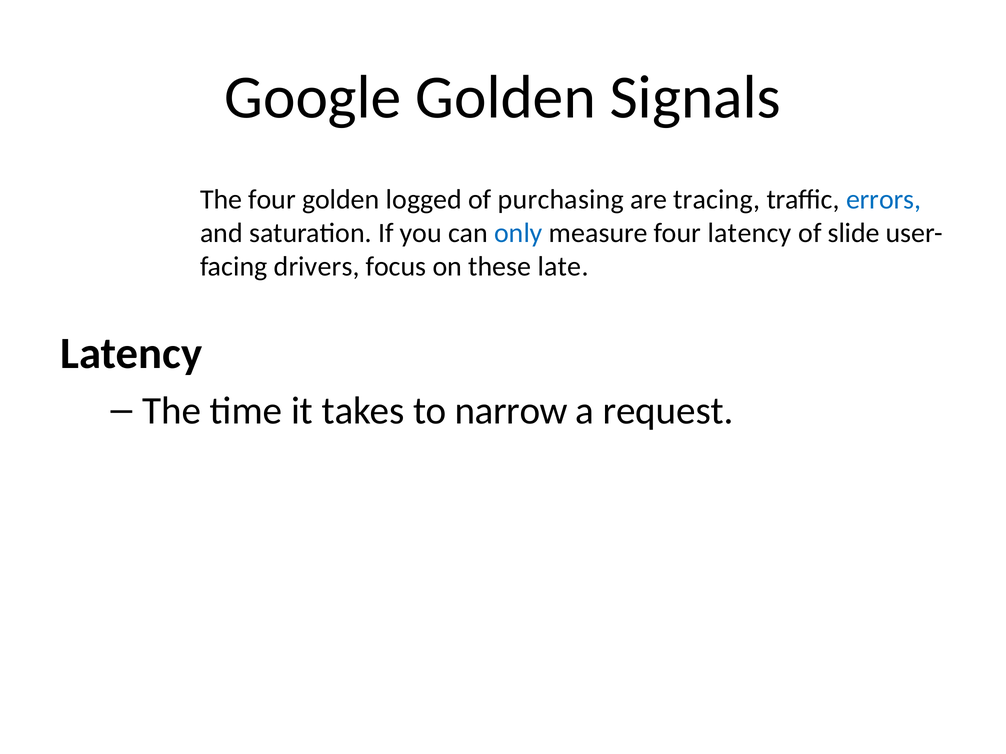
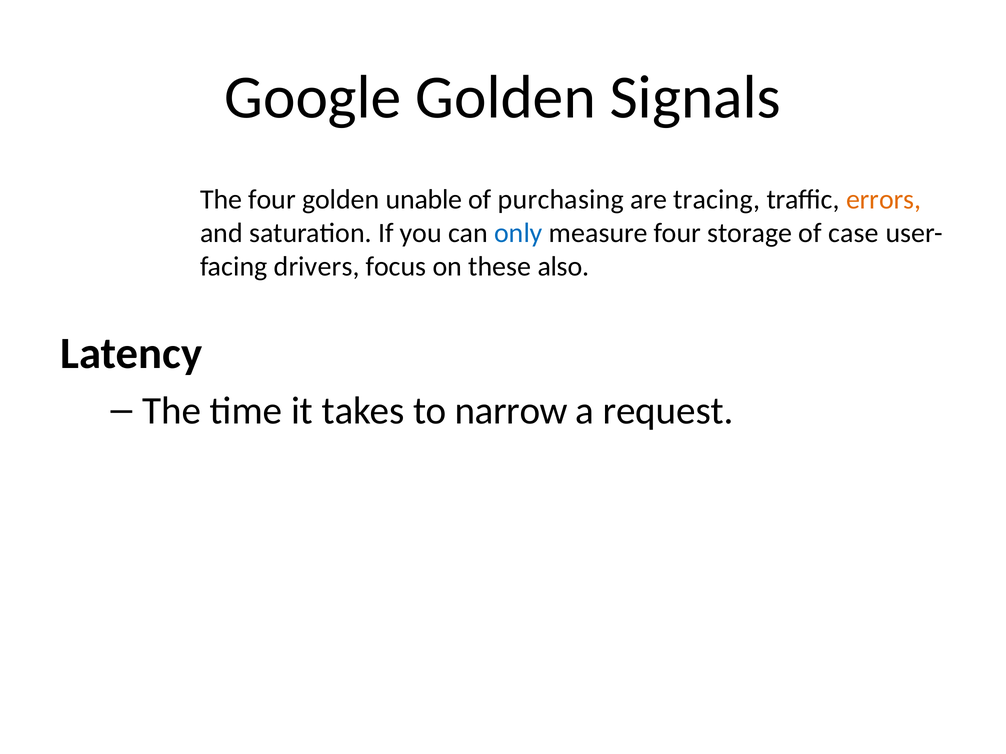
logged: logged -> unable (424, 200)
errors colour: blue -> orange (884, 200)
four latency: latency -> storage (750, 233)
slide: slide -> case (853, 233)
late: late -> also (563, 267)
